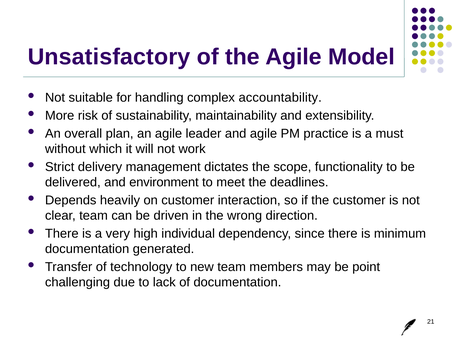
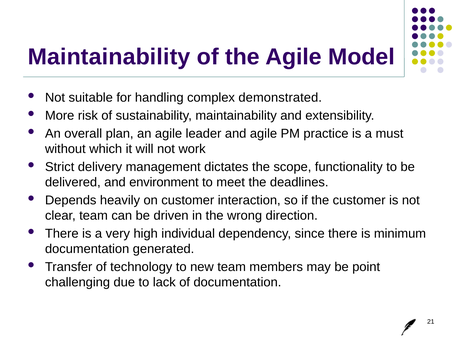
Unsatisfactory: Unsatisfactory -> Maintainability (109, 57)
accountability: accountability -> demonstrated (280, 98)
